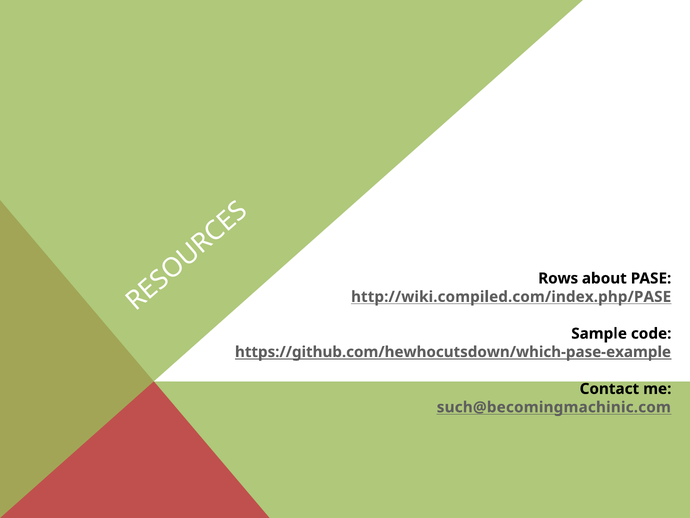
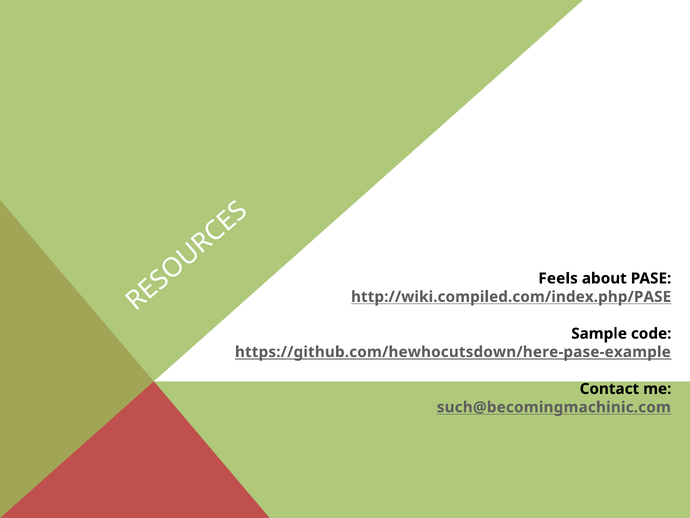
Rows: Rows -> Feels (558, 278)
https://github.com/hewhocutsdown/which-pase-example: https://github.com/hewhocutsdown/which-pase-example -> https://github.com/hewhocutsdown/here-pase-example (453, 352)
